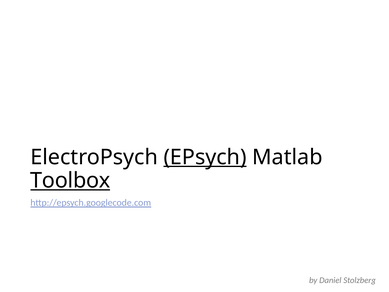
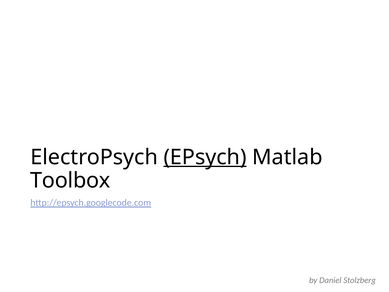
Toolbox underline: present -> none (70, 180)
